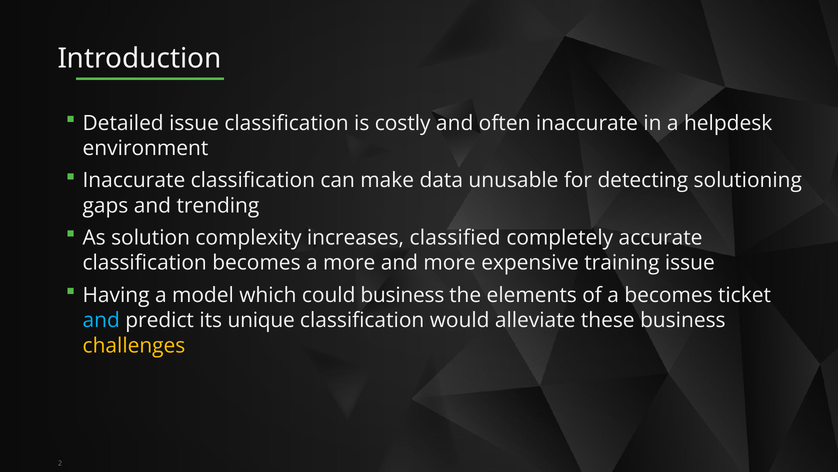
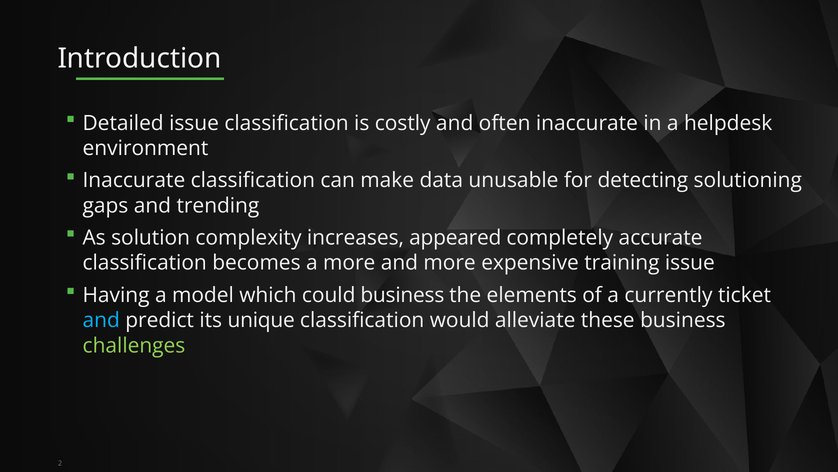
classified: classified -> appeared (455, 238)
a becomes: becomes -> currently (668, 295)
challenges colour: yellow -> light green (134, 345)
